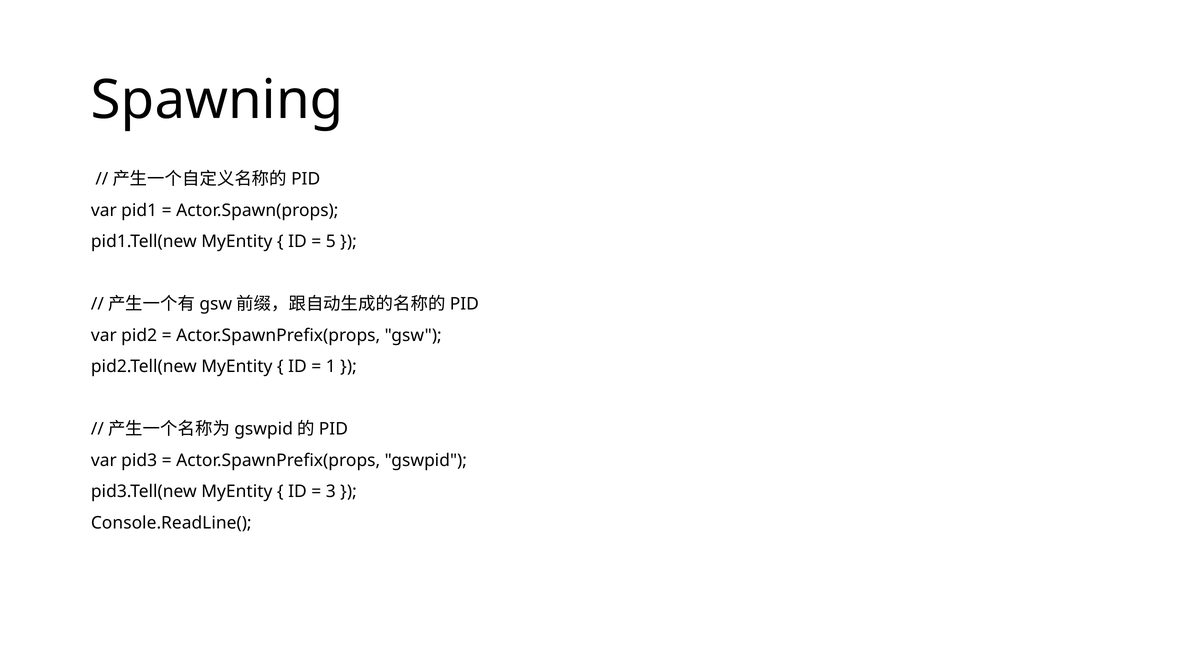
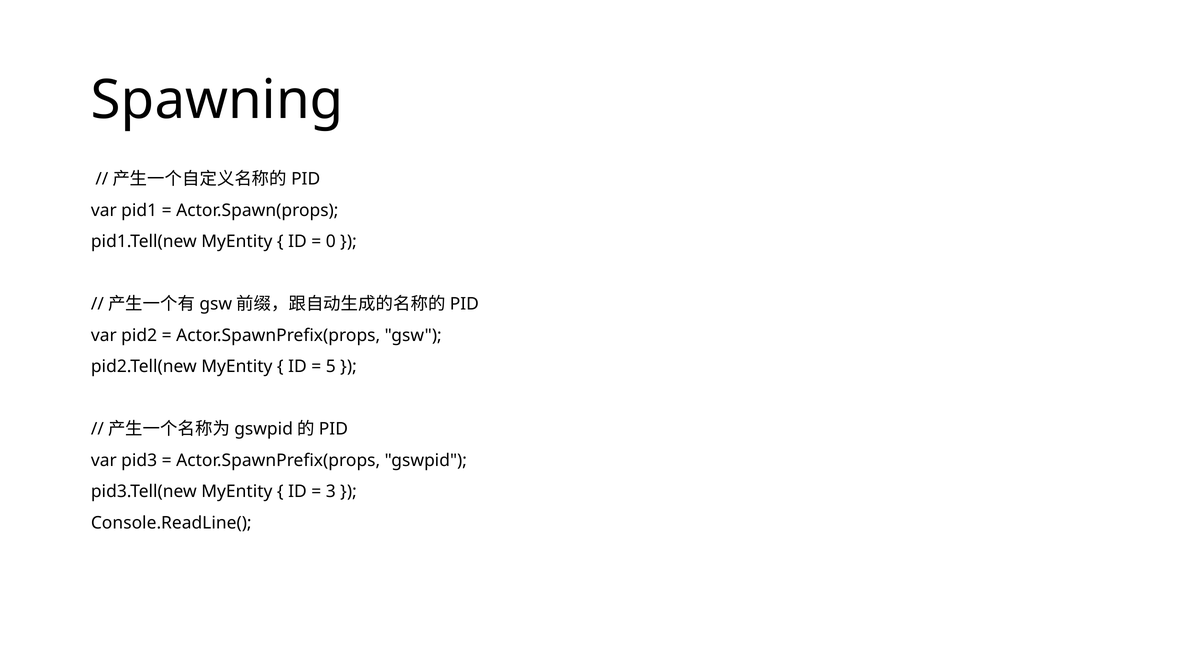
5: 5 -> 0 (331, 242)
1: 1 -> 5 (331, 367)
